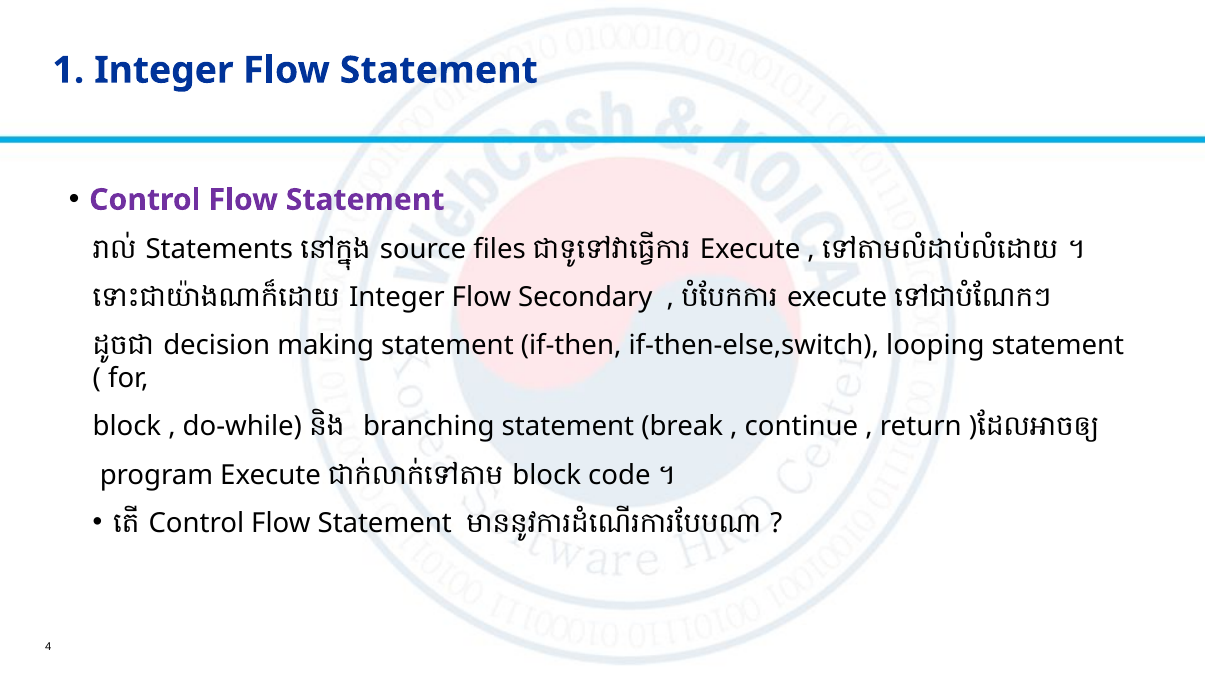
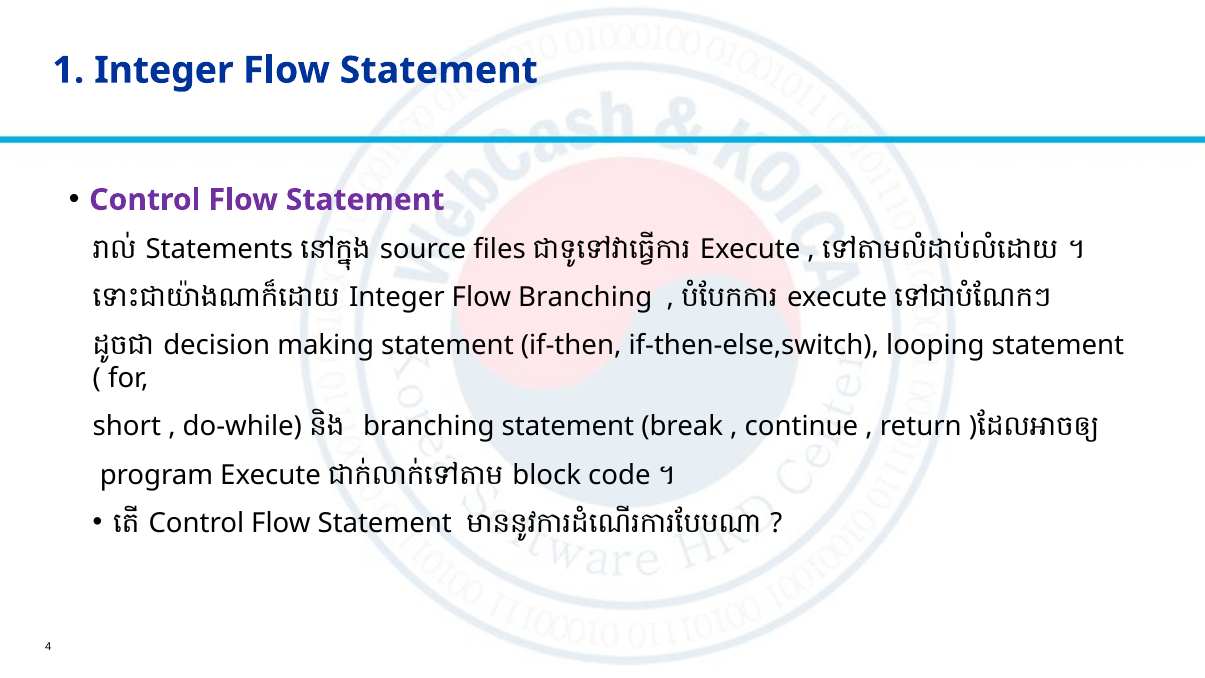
Flow Secondary: Secondary -> Branching (585, 297)
block: block -> short (127, 427)
